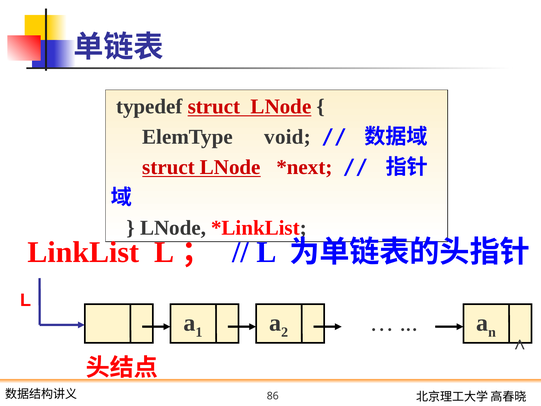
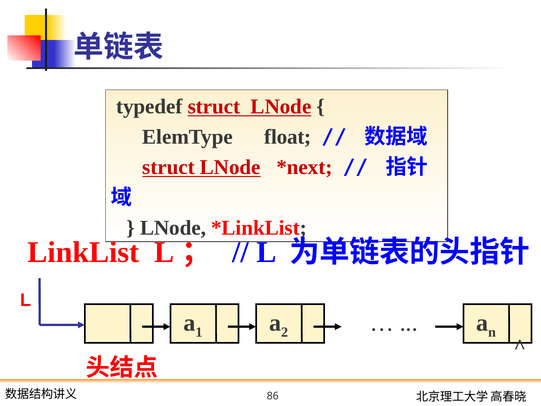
void: void -> float (288, 137)
